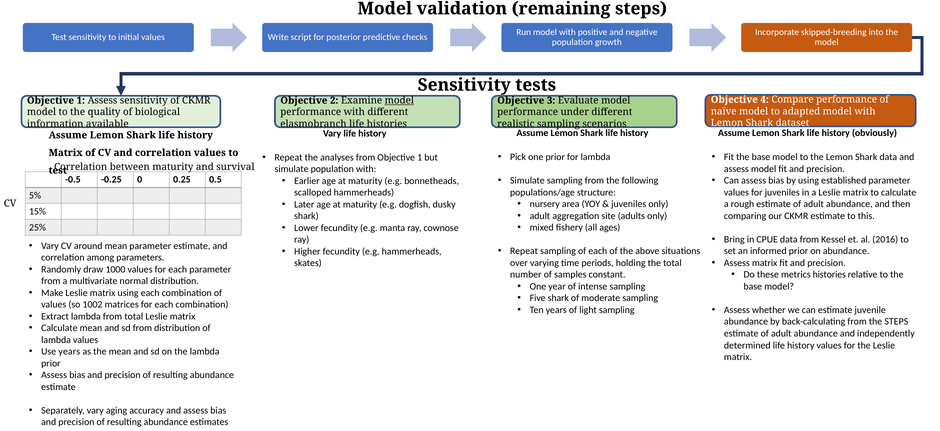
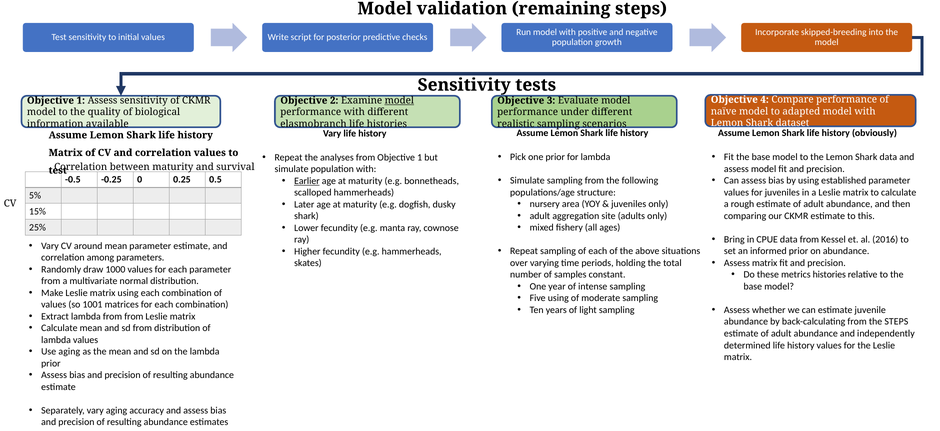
Earlier underline: none -> present (307, 181)
Five shark: shark -> using (558, 298)
1002: 1002 -> 1001 (93, 305)
from total: total -> from (134, 316)
Use years: years -> aging (69, 352)
